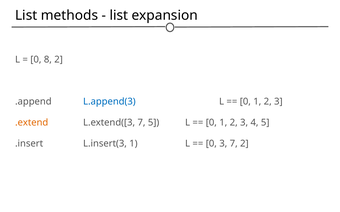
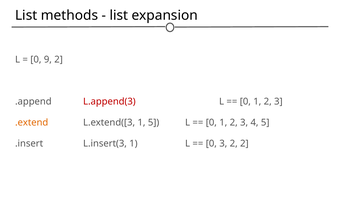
8: 8 -> 9 (48, 60)
L.append(3 colour: blue -> red (109, 102)
L.extend([3 7: 7 -> 1 (141, 123)
3 7: 7 -> 2 (234, 144)
